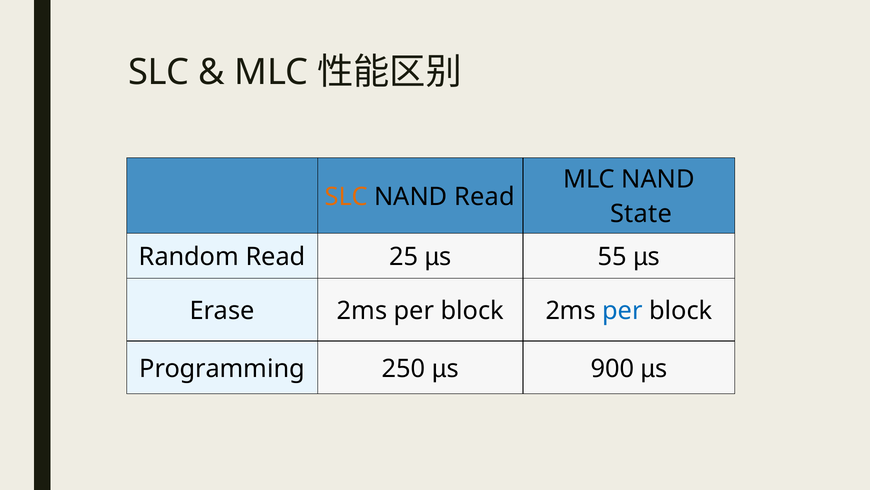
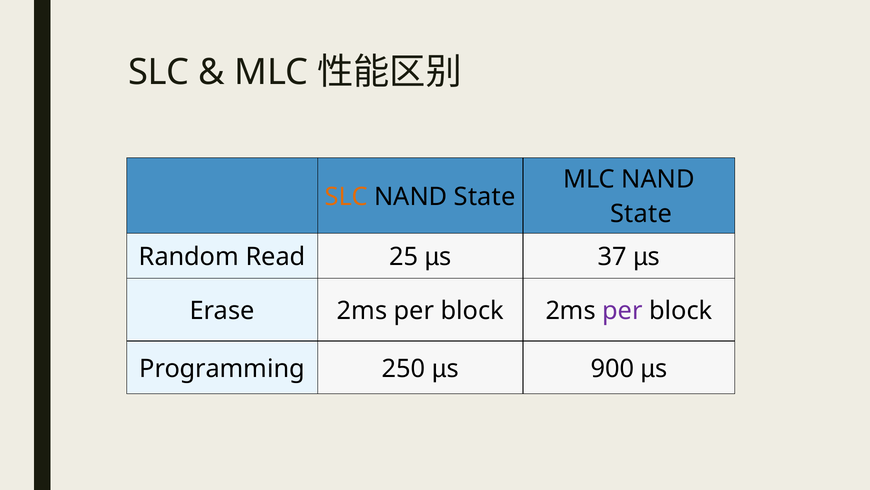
Read: Read -> State (485, 197)
55: 55 -> 37 (612, 257)
per colour: blue -> purple (623, 311)
